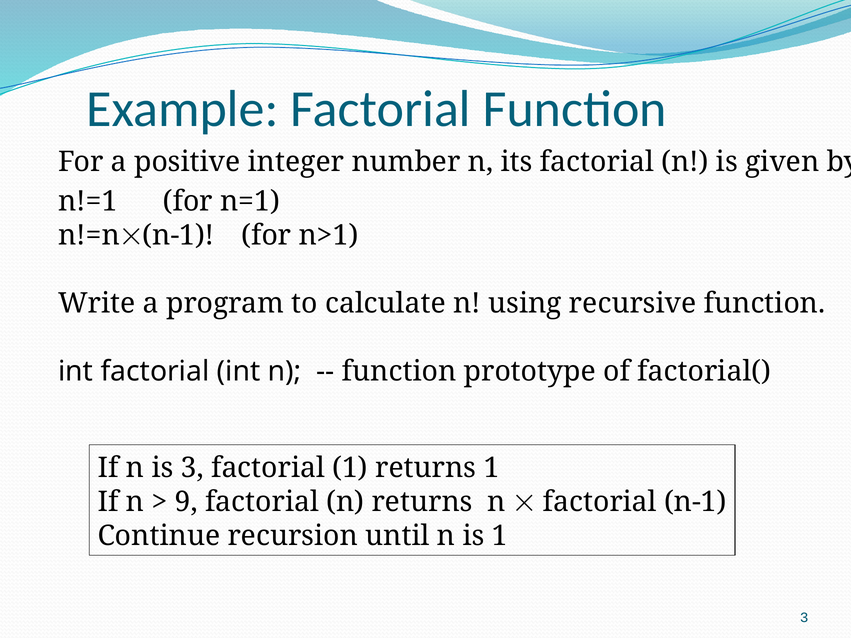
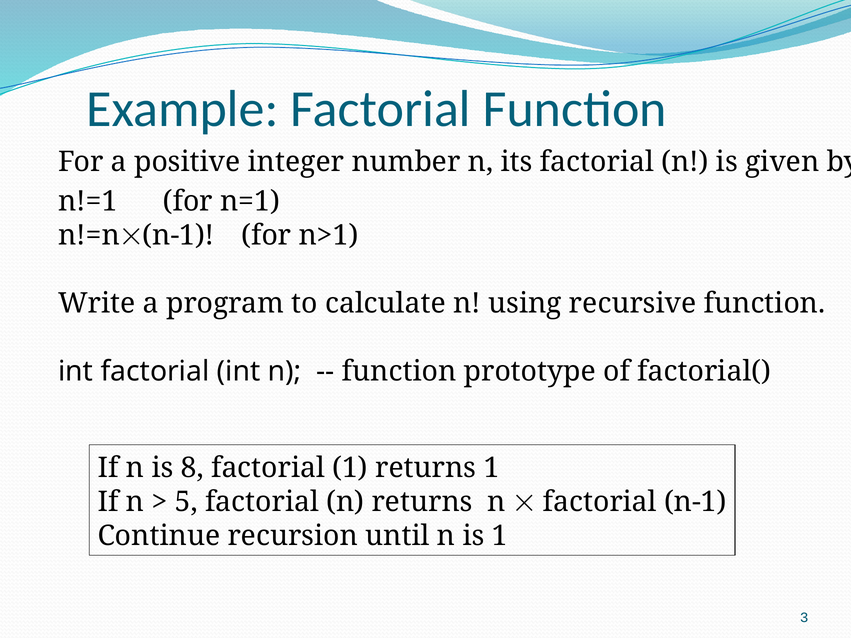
is 3: 3 -> 8 (192, 468)
9: 9 -> 5 (186, 502)
